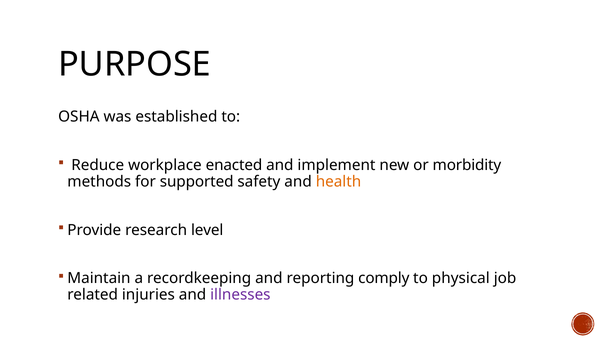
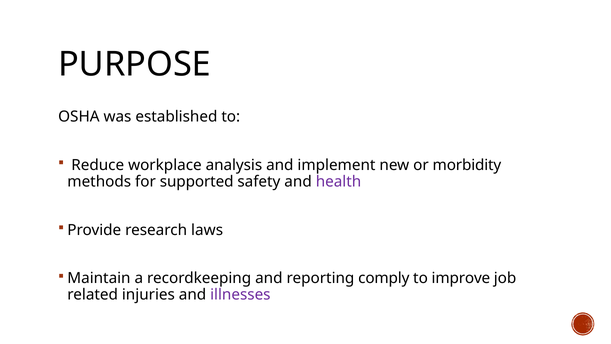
enacted: enacted -> analysis (234, 165)
health colour: orange -> purple (338, 182)
level: level -> laws (207, 230)
physical: physical -> improve (461, 278)
